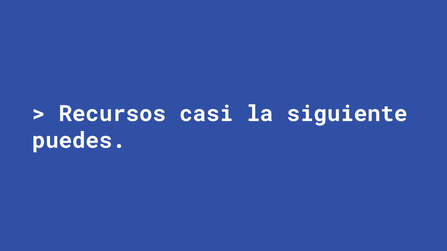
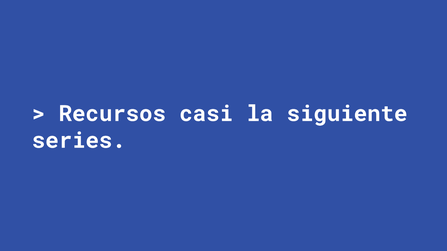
puedes: puedes -> series (79, 141)
